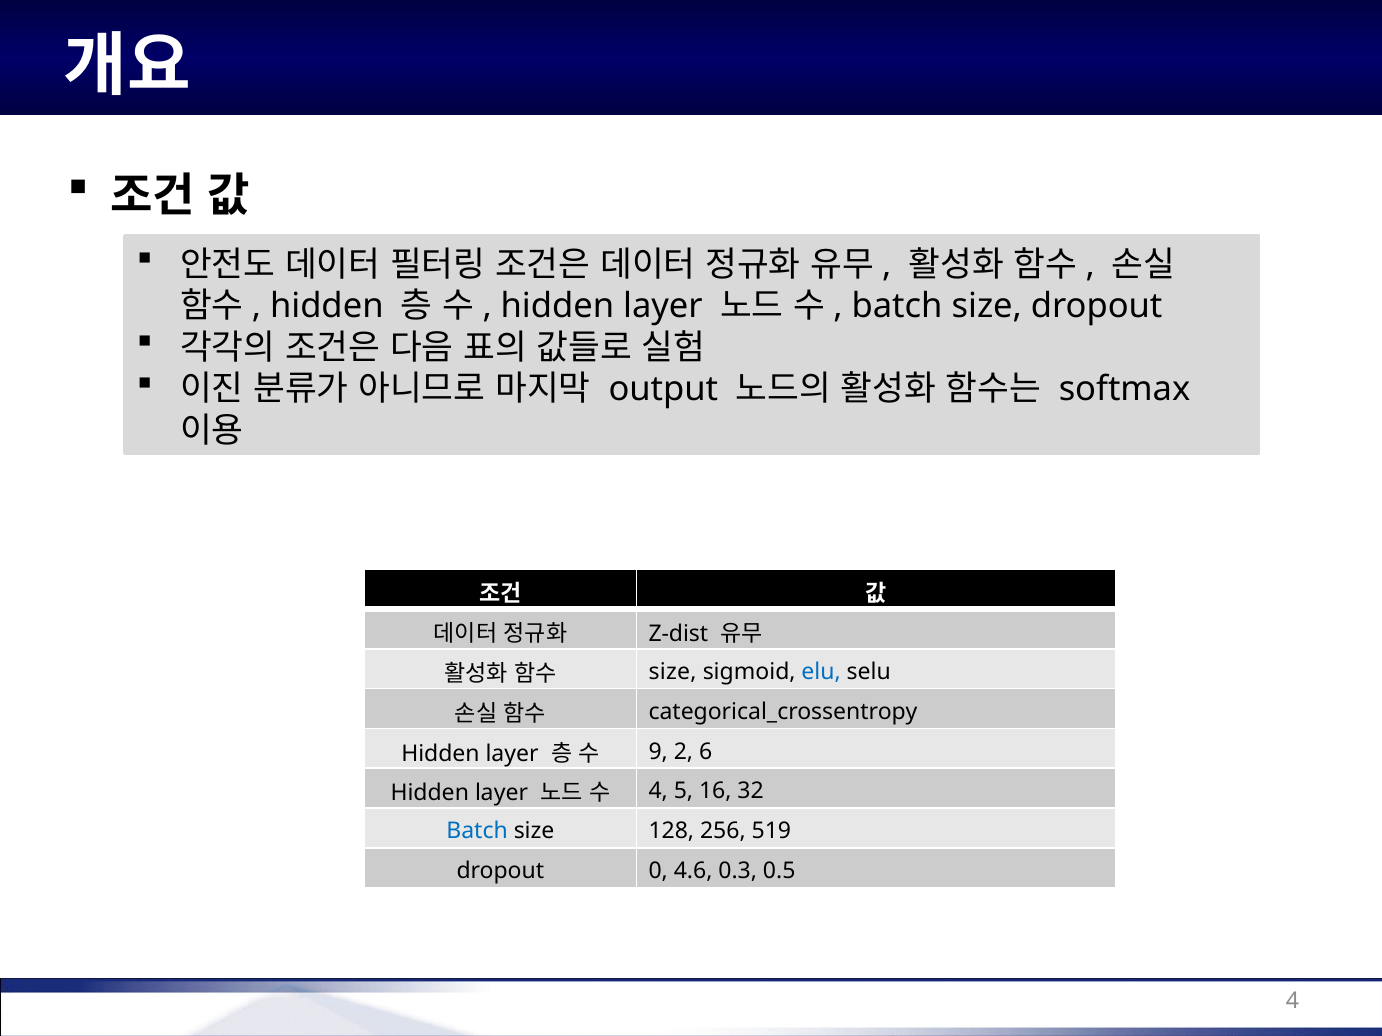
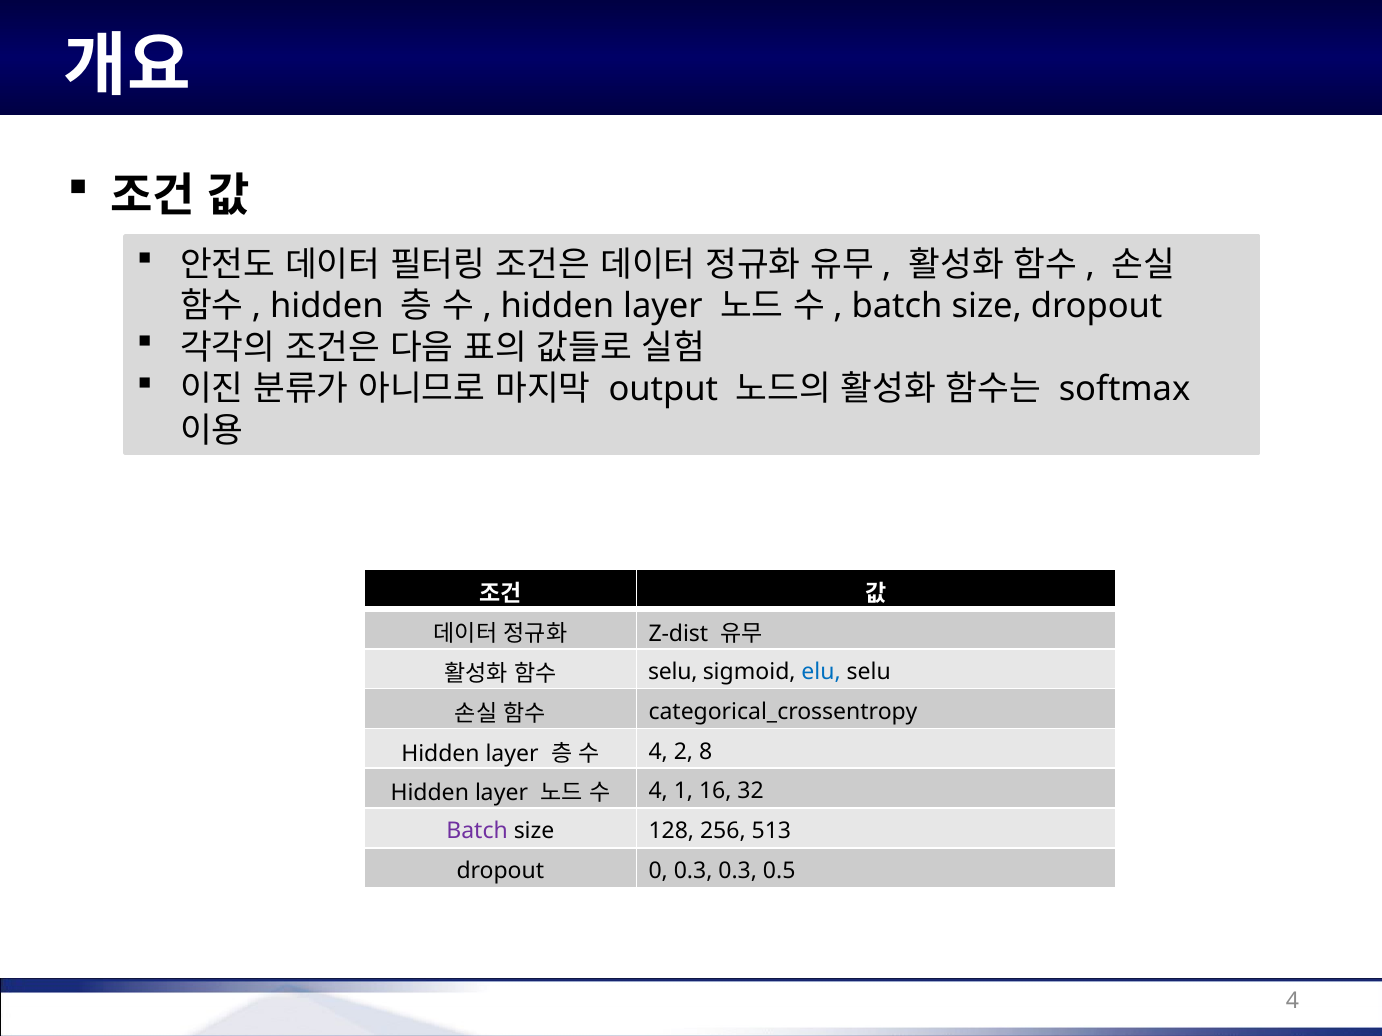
size: size -> selu (673, 672)
9: 9 -> 4 (658, 752)
6: 6 -> 8 (706, 752)
5: 5 -> 1 (683, 792)
Batch colour: blue -> purple (477, 831)
519: 519 -> 513 (771, 831)
0 4.6: 4.6 -> 0.3 (693, 871)
